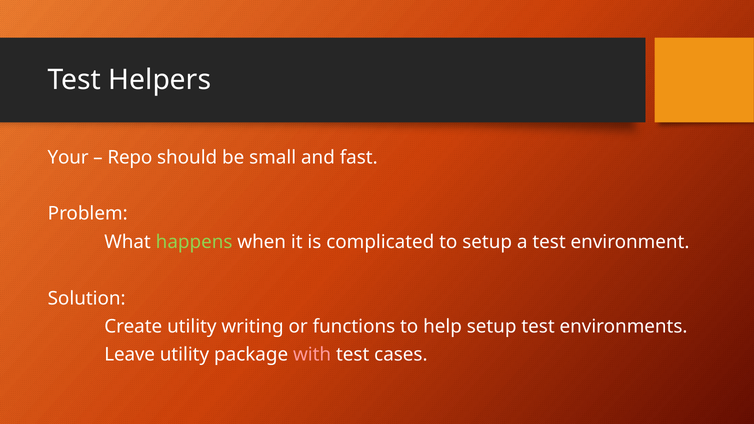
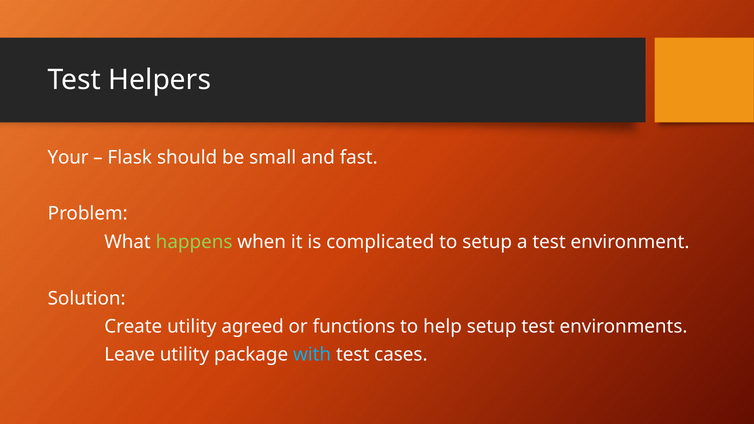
Repo: Repo -> Flask (130, 157)
writing: writing -> agreed (253, 327)
with colour: pink -> light blue (312, 355)
